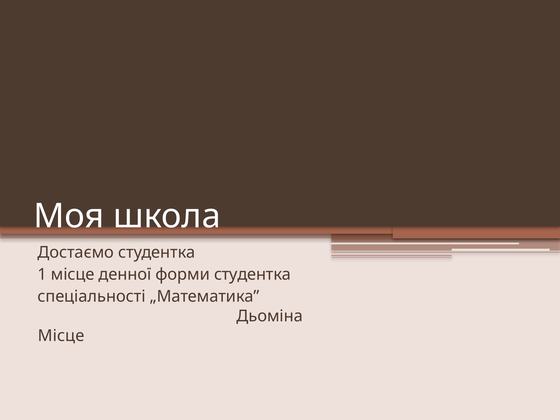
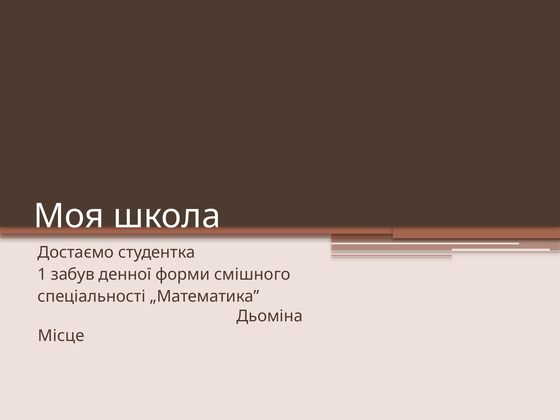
1 місце: місце -> забув (73, 274)
форми студентка: студентка -> смішного (252, 274)
